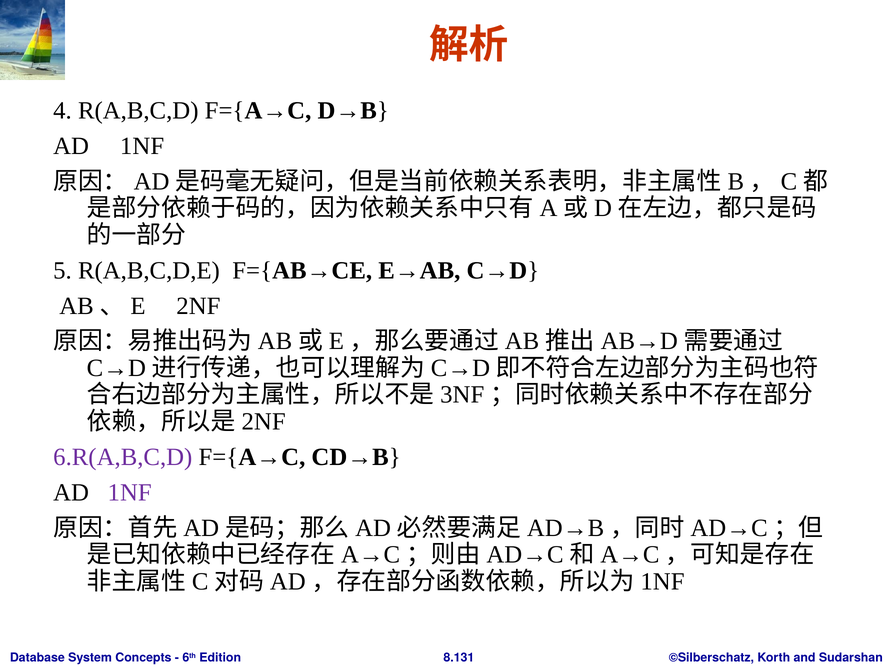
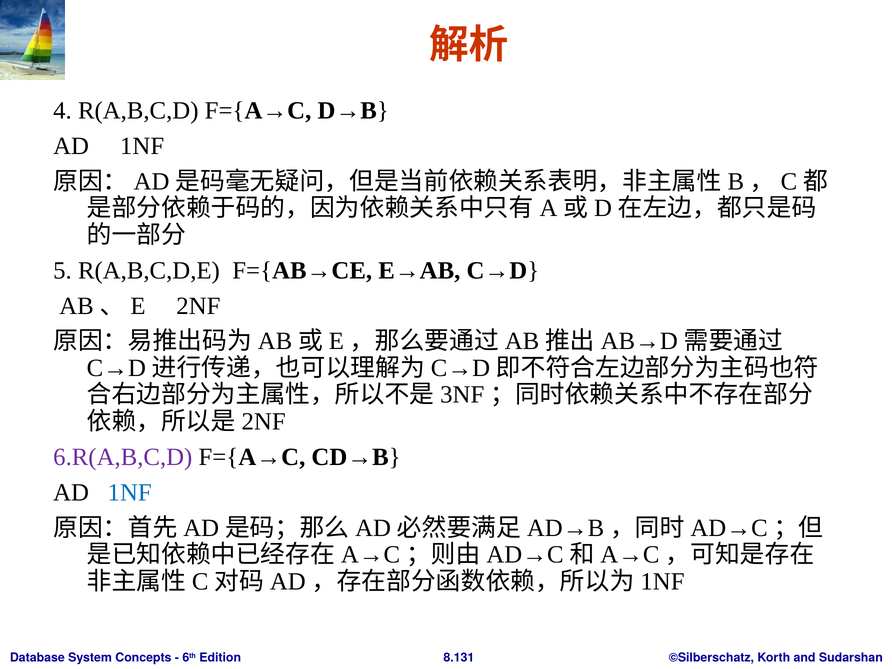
1NF colour: purple -> blue (130, 492)
